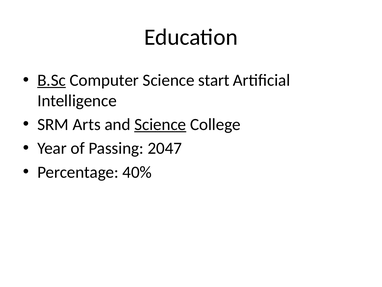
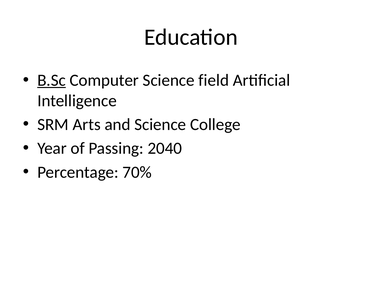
start: start -> field (214, 80)
Science underline: present -> none (160, 124)
2047: 2047 -> 2040 (165, 148)
40%: 40% -> 70% (137, 172)
